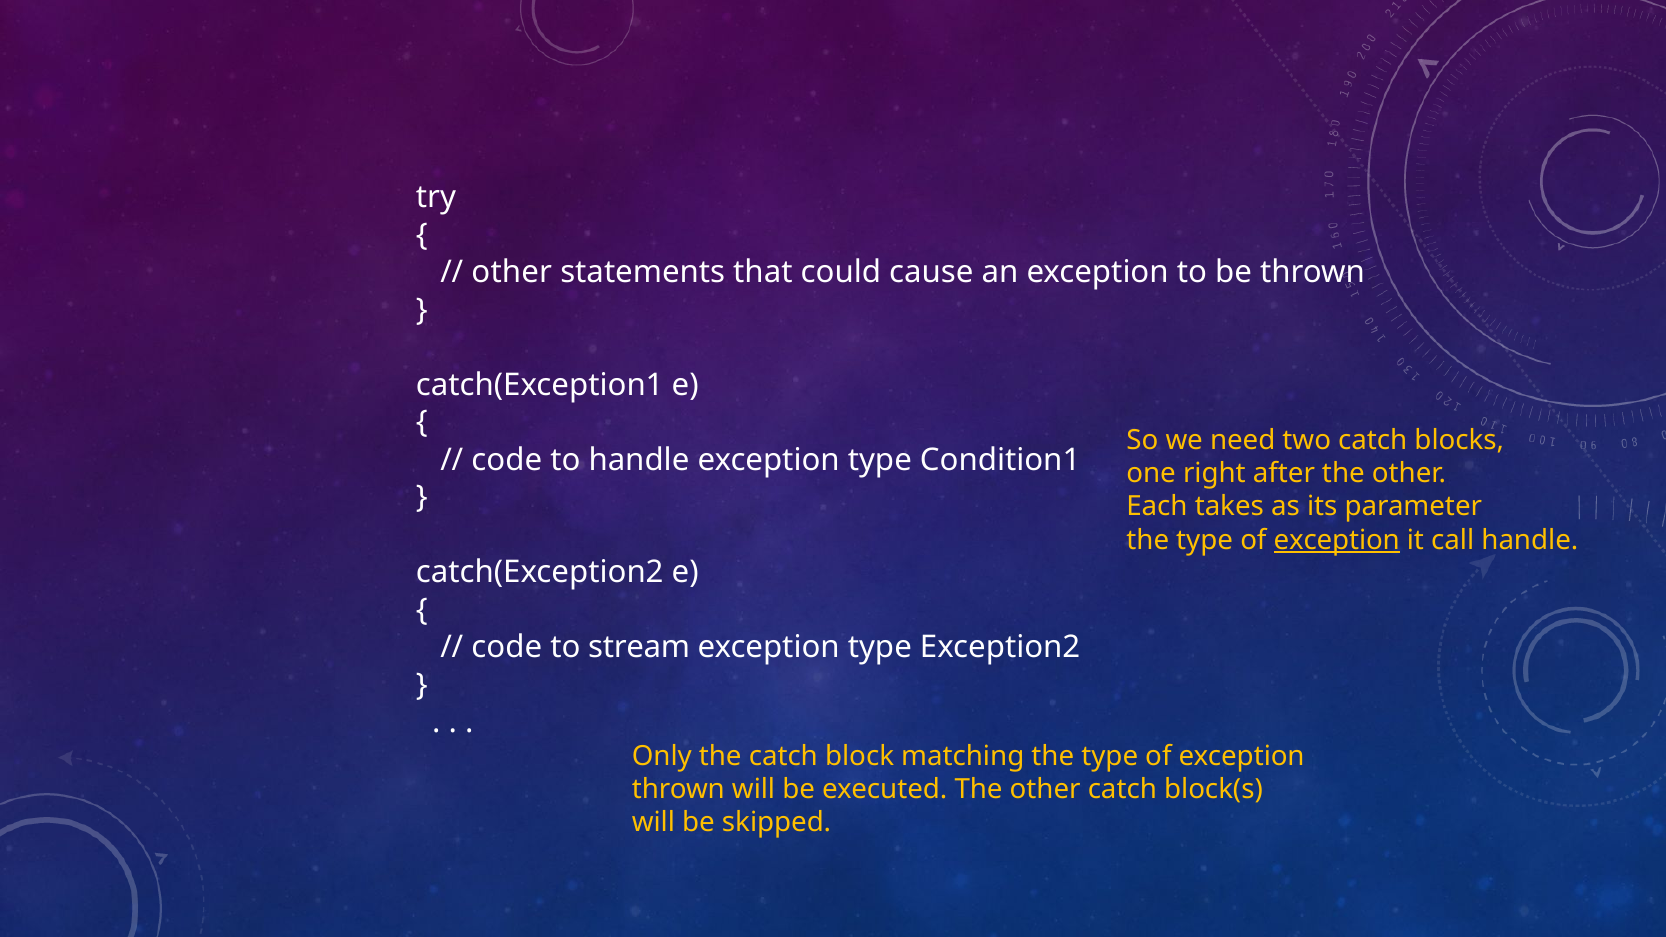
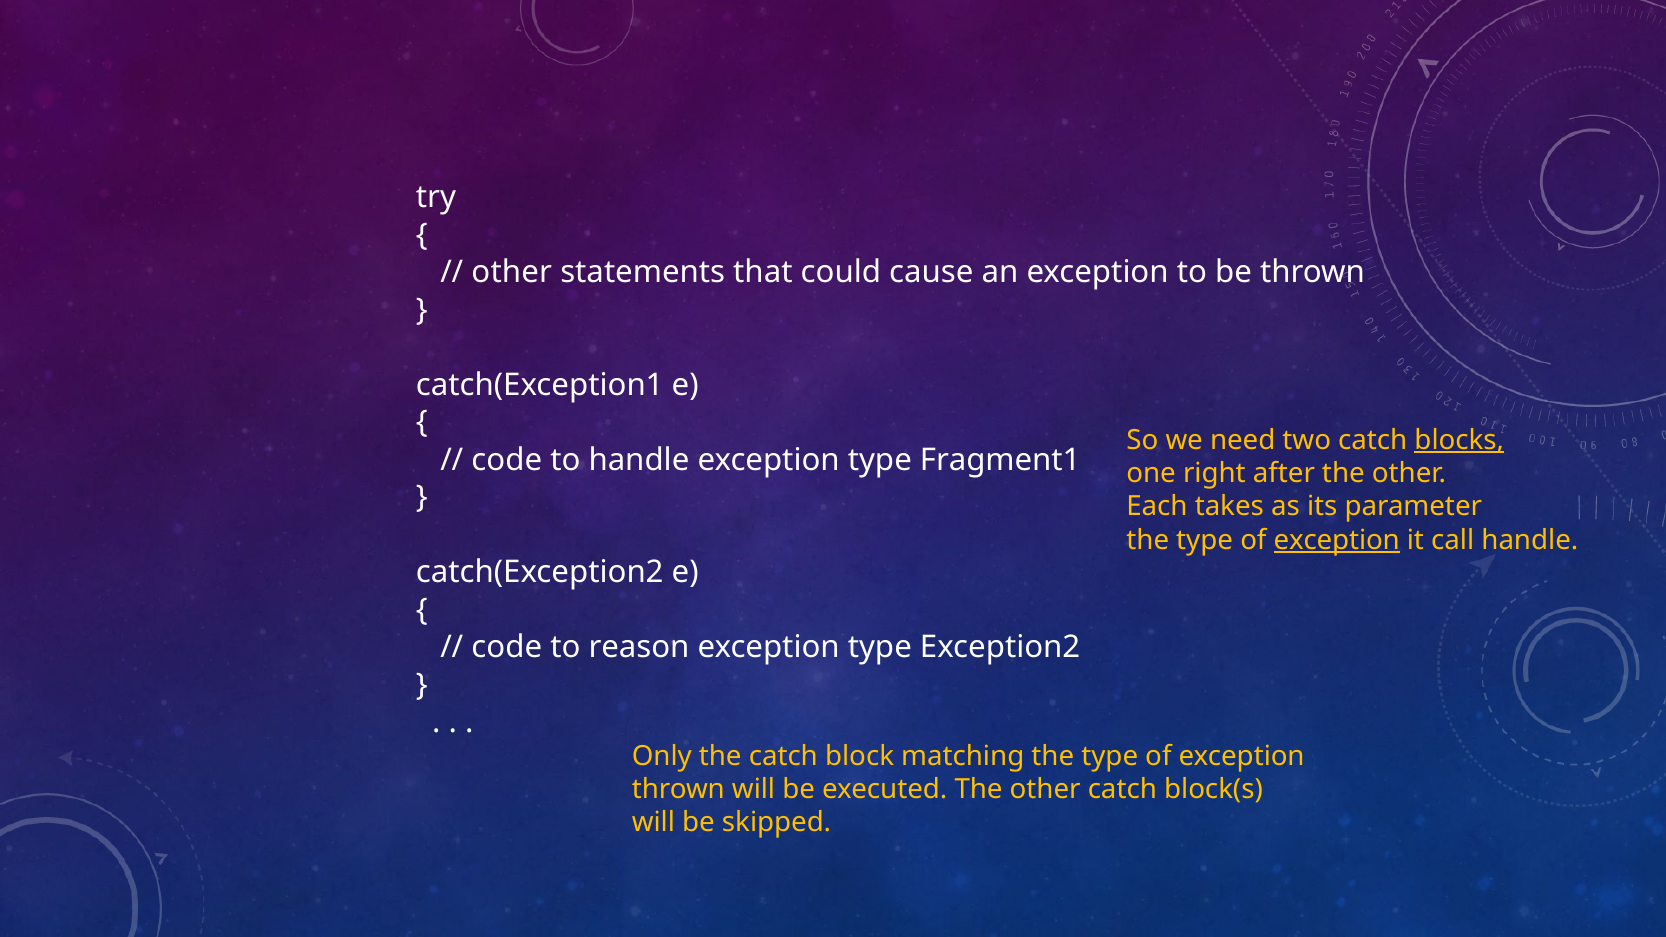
blocks underline: none -> present (1459, 440)
Condition1: Condition1 -> Fragment1 (1000, 460)
stream: stream -> reason (639, 647)
